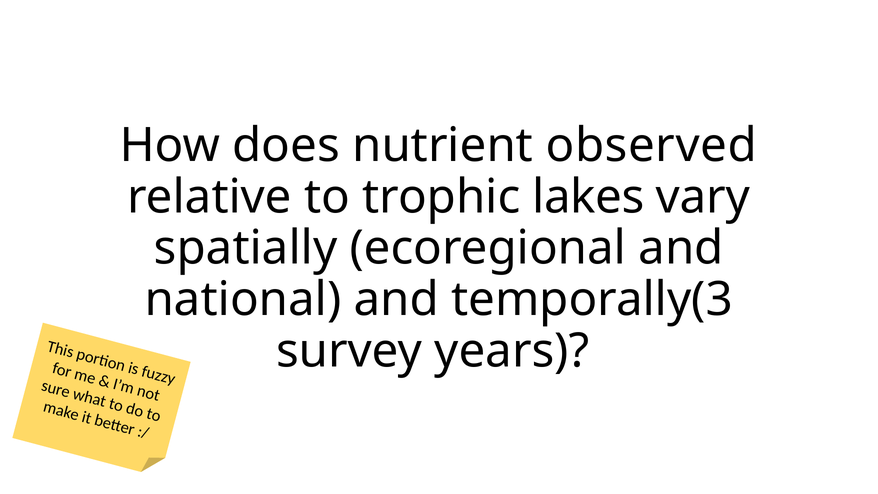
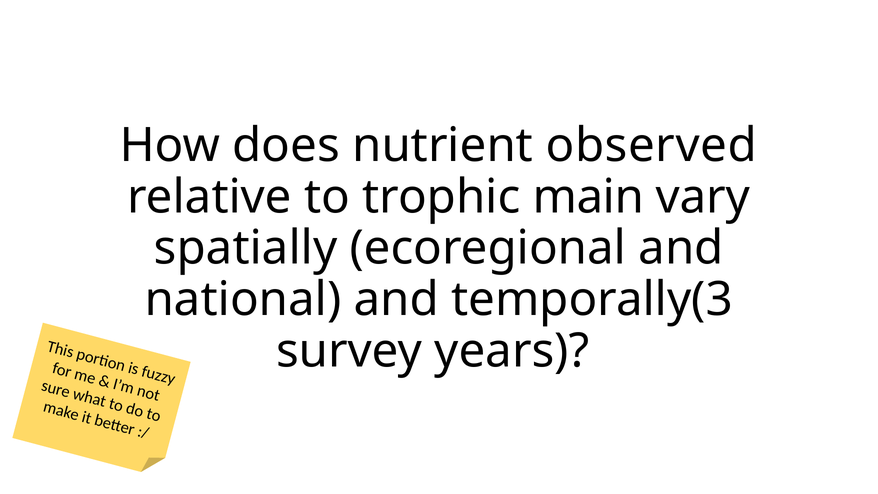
lakes: lakes -> main (588, 197)
